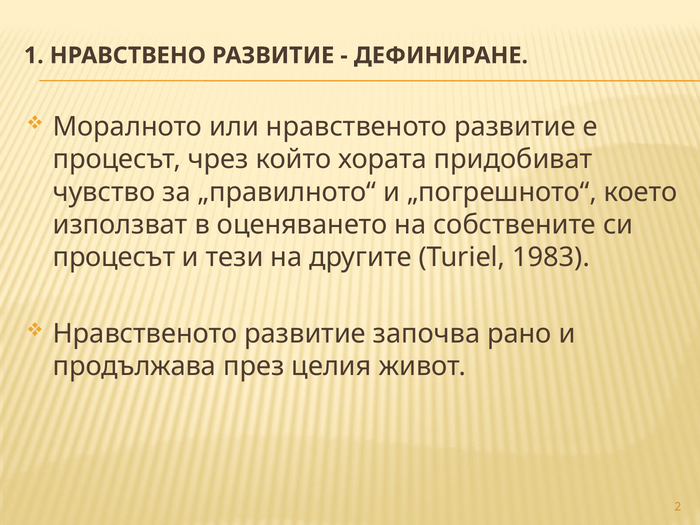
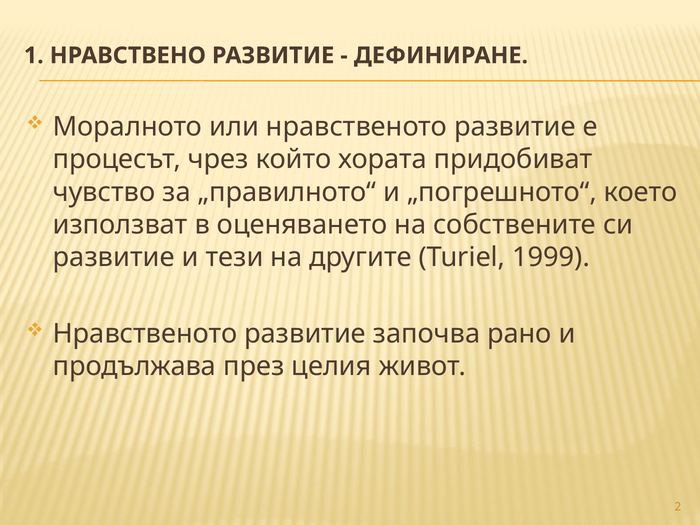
процесът: процесът -> развитие (114, 257)
1983: 1983 -> 1999 (551, 257)
